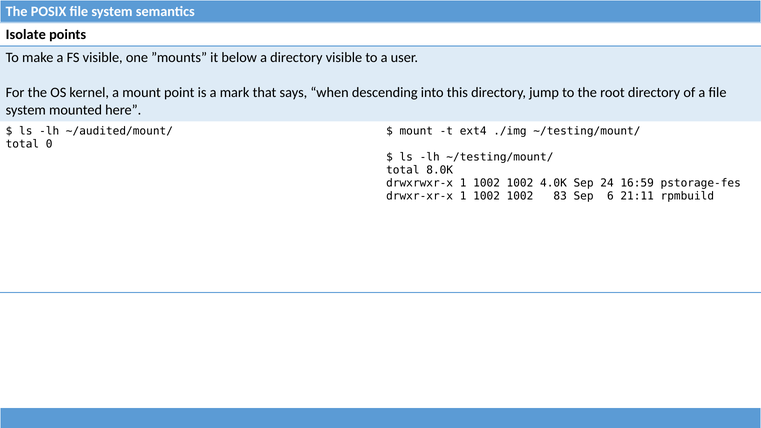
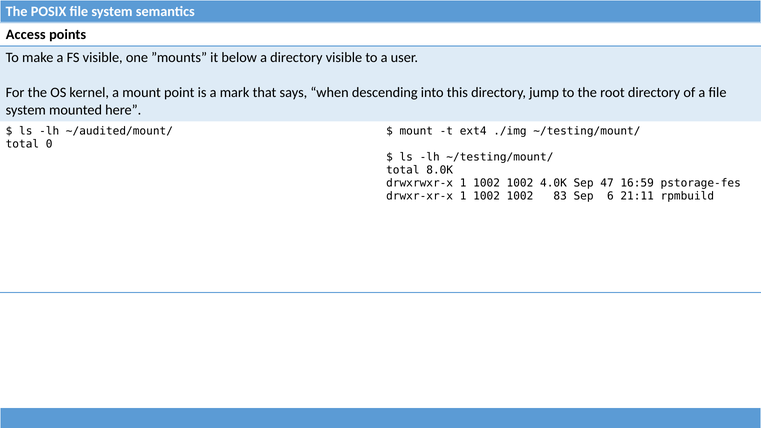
Isolate: Isolate -> Access (26, 35)
24: 24 -> 47 (607, 183)
